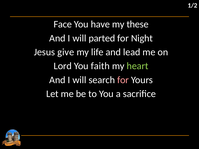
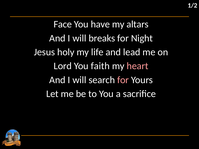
these: these -> altars (138, 24)
parted: parted -> breaks (102, 38)
give: give -> holy (66, 52)
heart colour: light green -> pink (138, 66)
